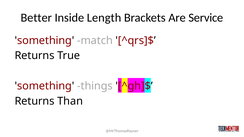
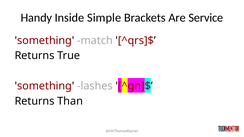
Better: Better -> Handy (36, 18)
Length: Length -> Simple (104, 18)
things: things -> lashes (95, 86)
